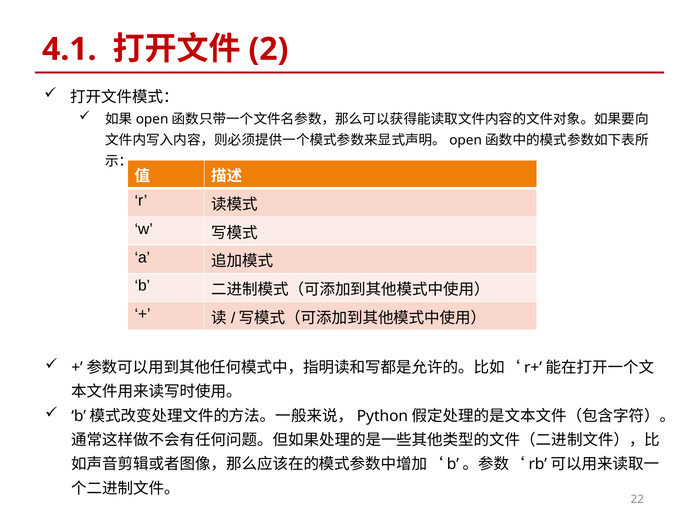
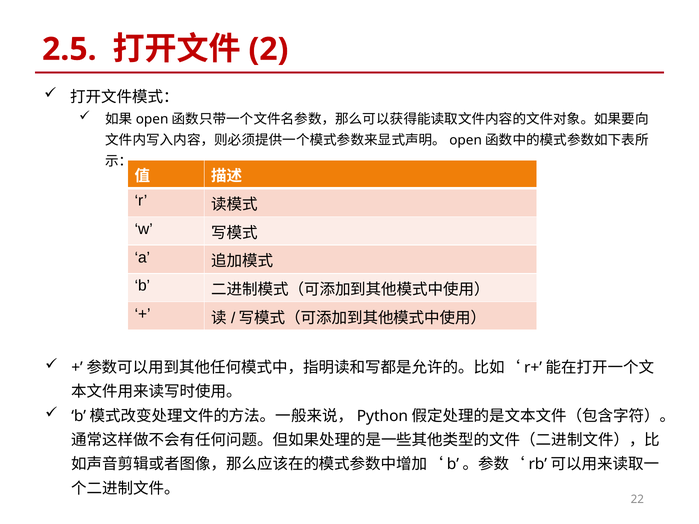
4.1: 4.1 -> 2.5 (69, 49)
